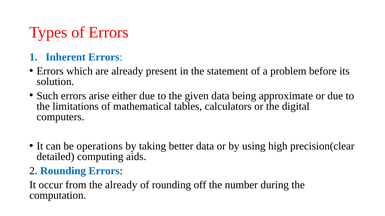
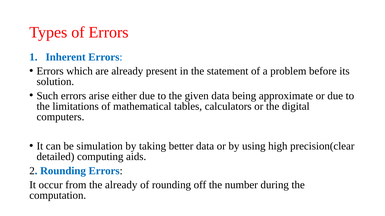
operations: operations -> simulation (100, 147)
